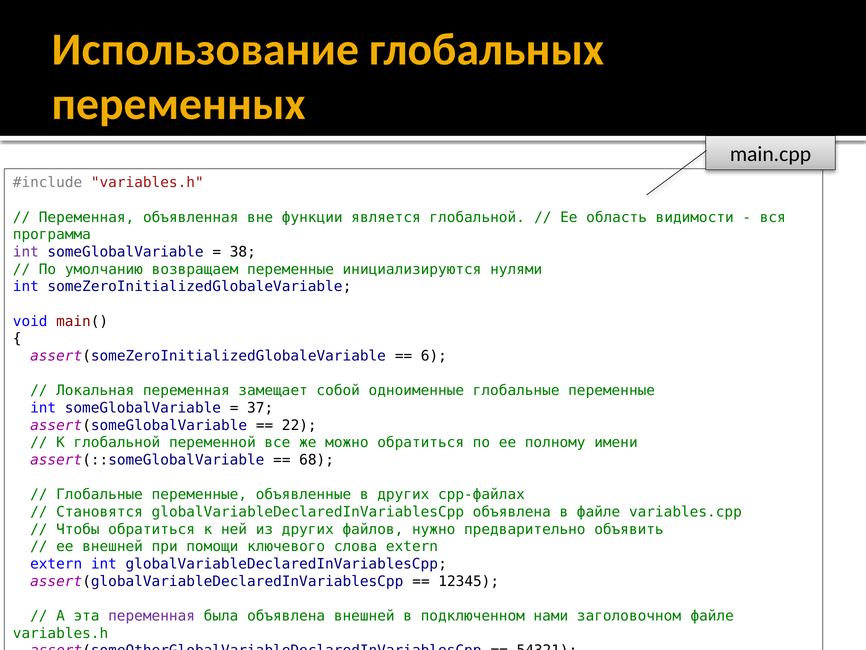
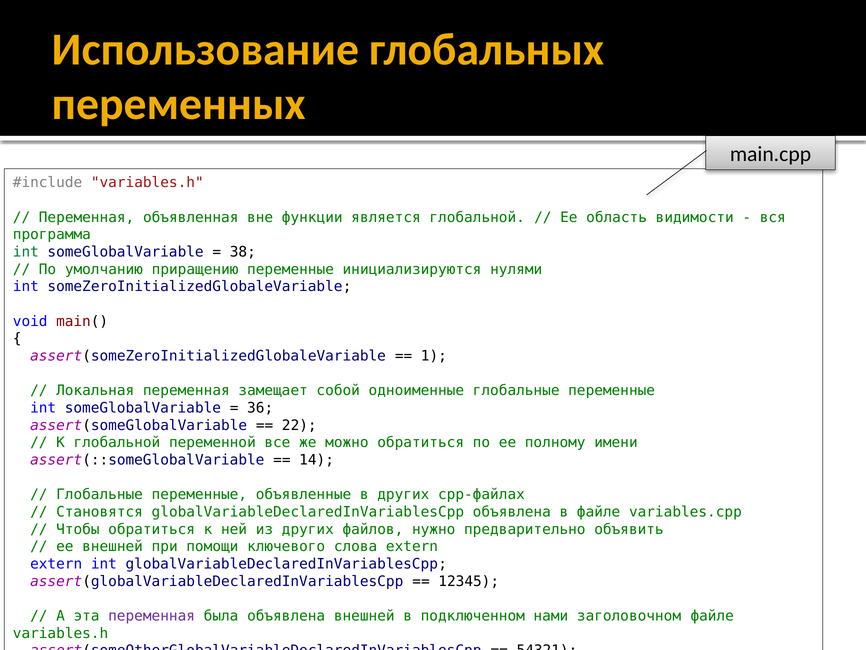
int colour: purple -> green (26, 252)
возвращаем: возвращаем -> приращению (195, 269)
6: 6 -> 1 (434, 356)
37: 37 -> 36 (260, 408)
68: 68 -> 14 (317, 460)
